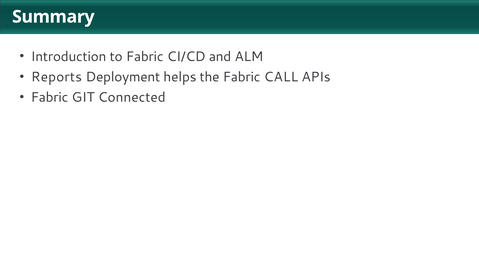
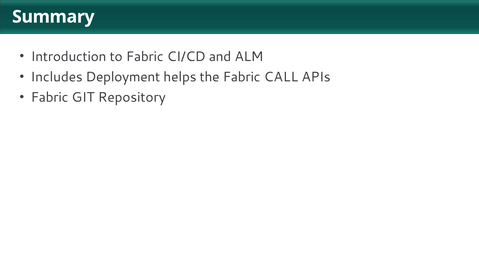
Reports: Reports -> Includes (57, 77)
Connected: Connected -> Repository (132, 97)
